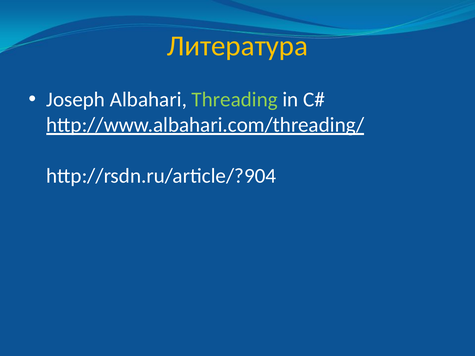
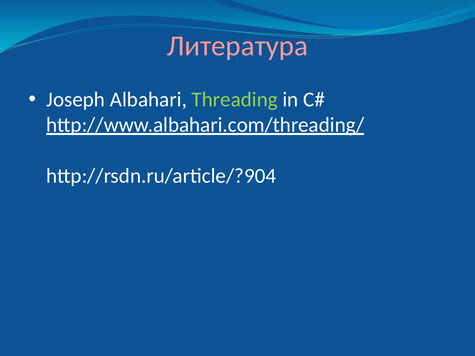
Литература colour: yellow -> pink (237, 46)
